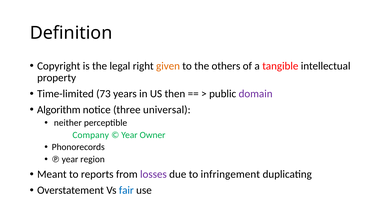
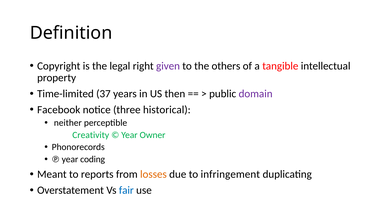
given colour: orange -> purple (168, 66)
73: 73 -> 37 (103, 94)
Algorithm: Algorithm -> Facebook (59, 110)
universal: universal -> historical (167, 110)
Company: Company -> Creativity (91, 135)
region: region -> coding (93, 159)
losses colour: purple -> orange (153, 174)
